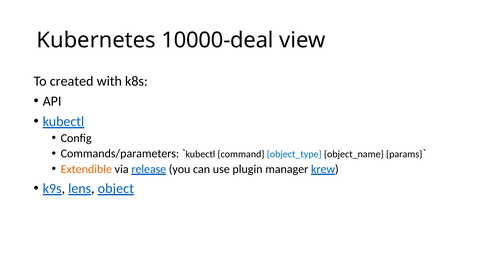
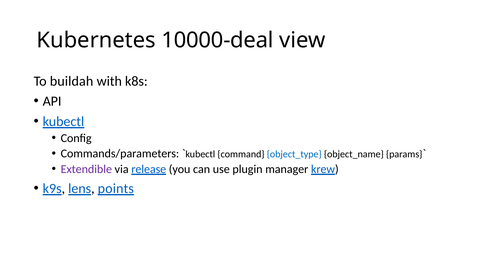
created: created -> buildah (72, 81)
Extendible colour: orange -> purple (86, 169)
object: object -> points (116, 189)
